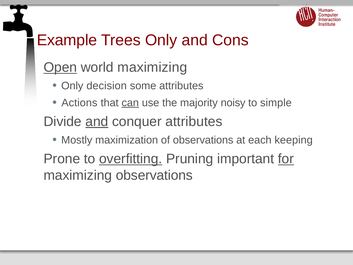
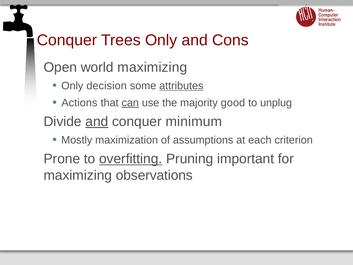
Example: Example -> Conquer (67, 40)
Open underline: present -> none (60, 67)
attributes underline: none -> present (181, 86)
noisy: noisy -> good (233, 103)
simple: simple -> unplug (276, 103)
conquer attributes: attributes -> minimum (194, 121)
of observations: observations -> assumptions (203, 140)
keeping: keeping -> criterion (294, 140)
for underline: present -> none (286, 159)
